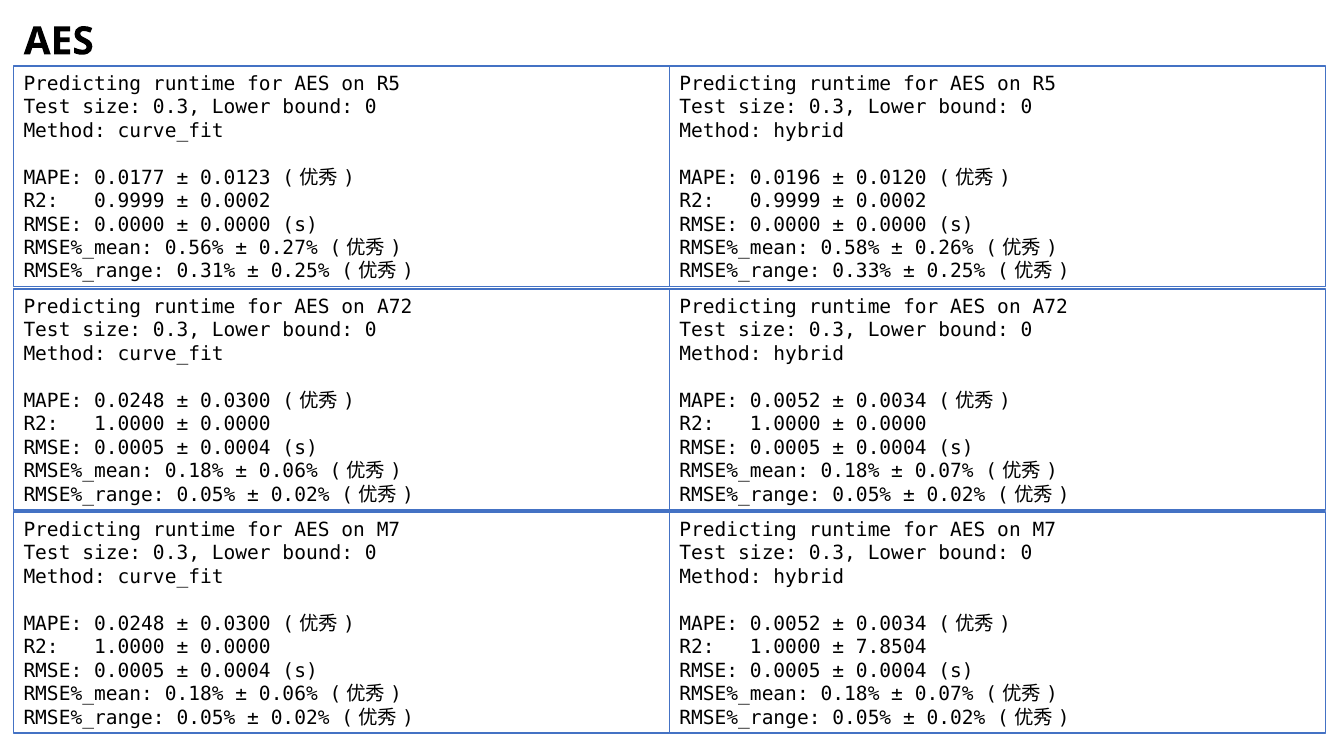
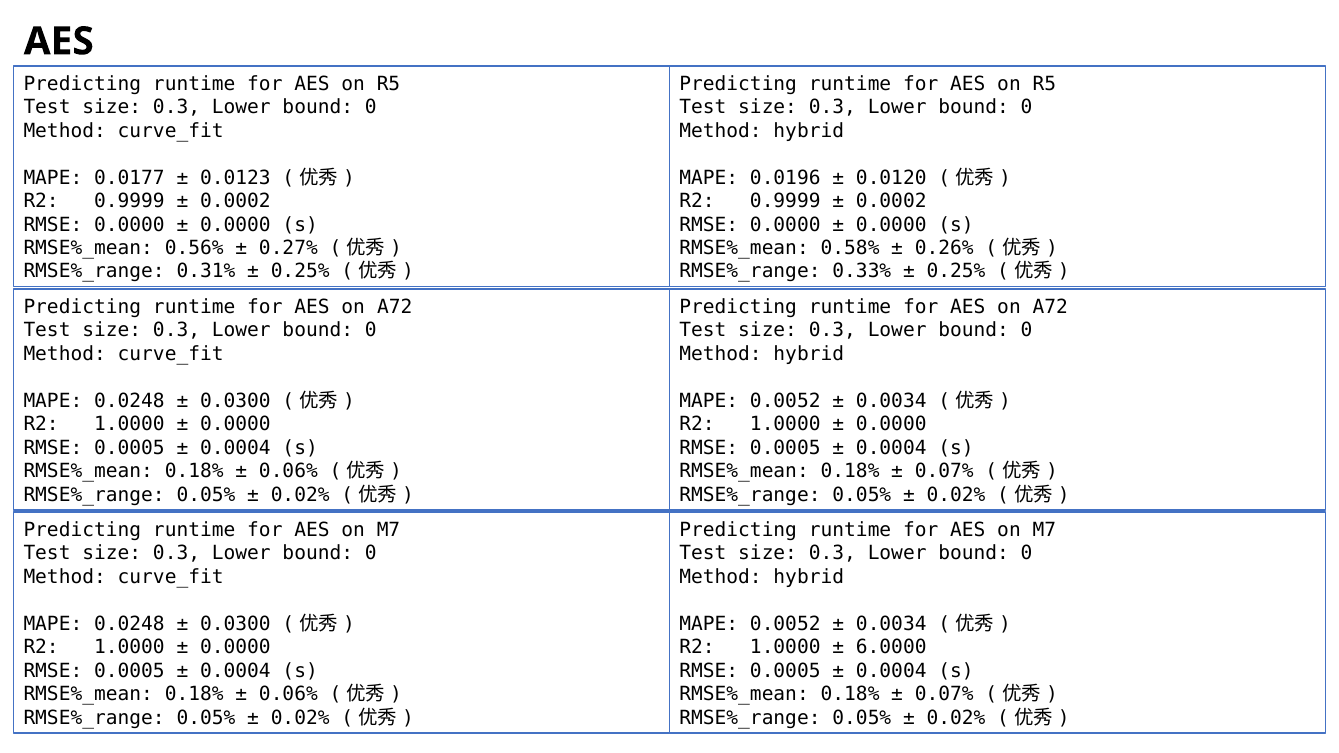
7.8504: 7.8504 -> 6.0000 (891, 647)
